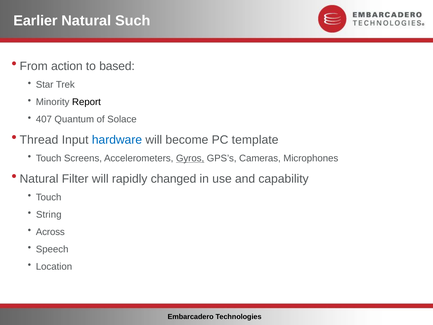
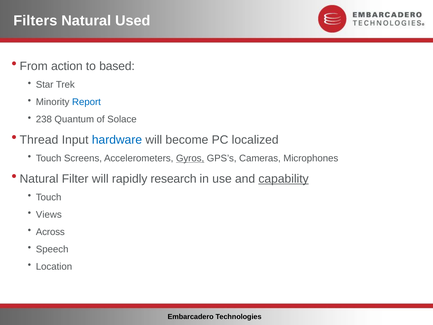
Earlier: Earlier -> Filters (35, 21)
Such: Such -> Used (133, 21)
Report colour: black -> blue (86, 102)
407: 407 -> 238 (44, 119)
template: template -> localized (255, 140)
changed: changed -> research (174, 179)
capability underline: none -> present (284, 179)
String: String -> Views (49, 215)
